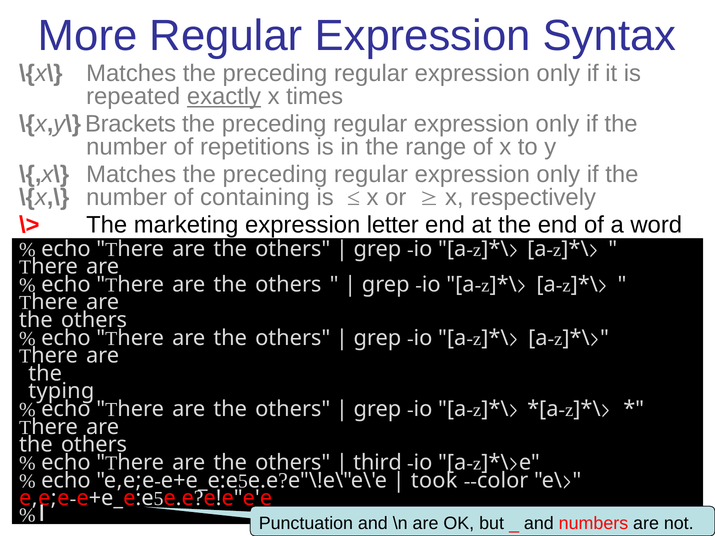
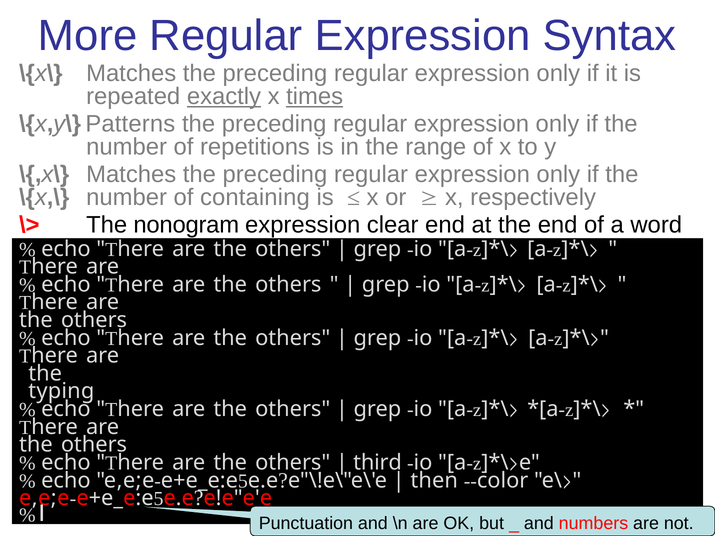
times underline: none -> present (315, 96)
Brackets: Brackets -> Patterns (130, 124)
The marketing: marketing -> nonogram (186, 225)
letter: letter -> clear (393, 225)
took: took -> then (434, 481)
